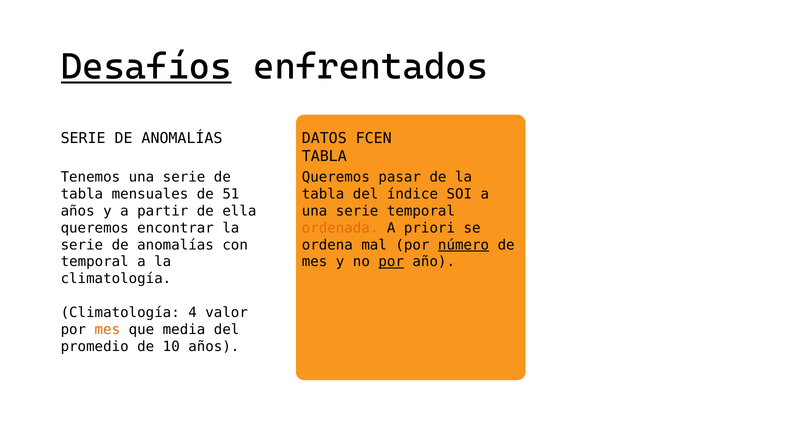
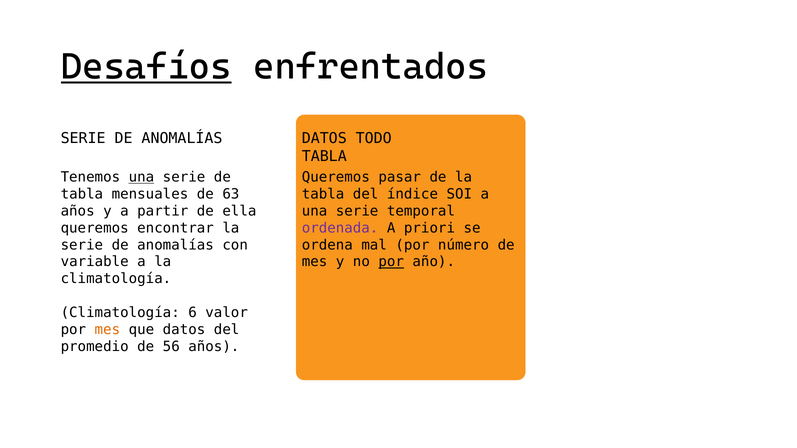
FCEN: FCEN -> TODO (374, 139)
una underline: none -> present (141, 177)
51: 51 -> 63 (231, 194)
ordenada colour: orange -> purple (340, 228)
número underline: present -> none (464, 245)
temporal: temporal -> variable (95, 262)
4: 4 -> 6 (193, 313)
que media: media -> datos (184, 330)
10: 10 -> 56 (171, 347)
